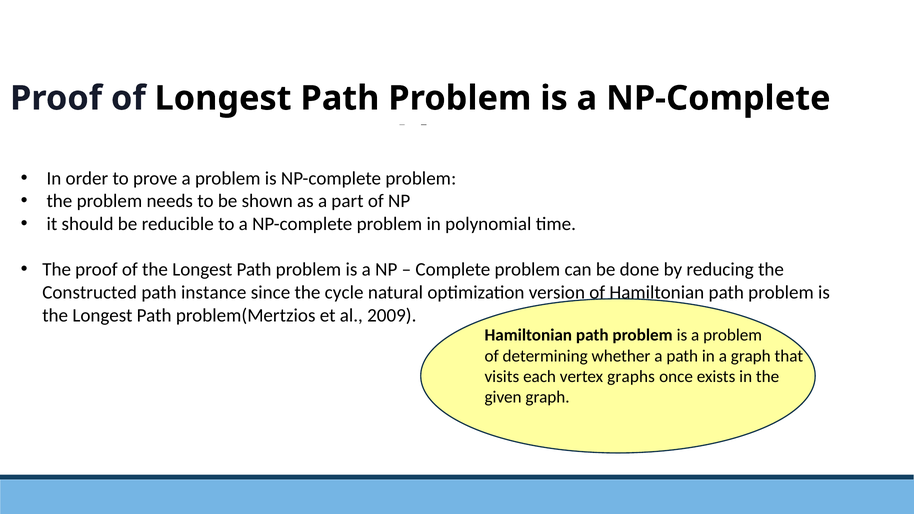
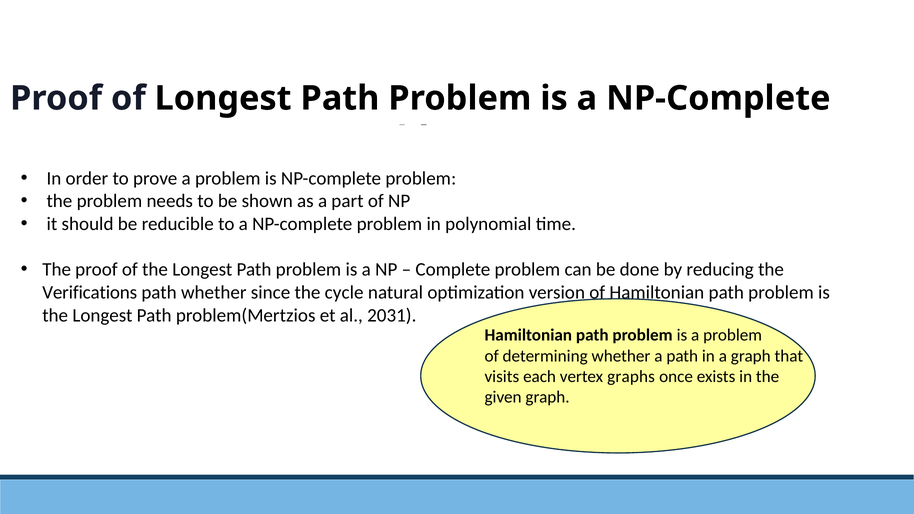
Constructed: Constructed -> Verifications (90, 293)
path instance: instance -> whether (214, 293)
2009: 2009 -> 2031 (392, 315)
